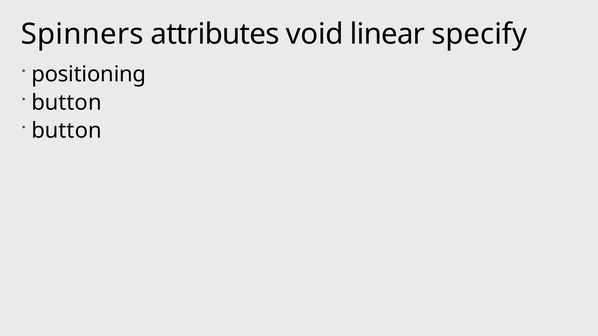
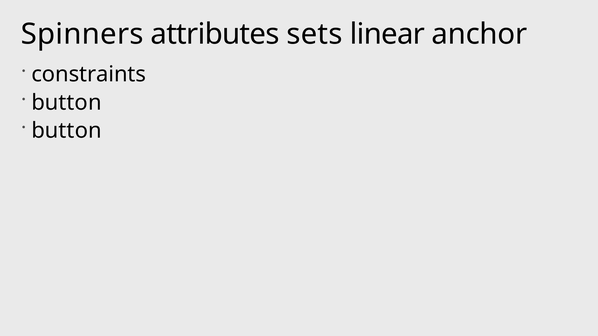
void: void -> sets (315, 34)
specify: specify -> anchor (479, 34)
positioning: positioning -> constraints (89, 74)
